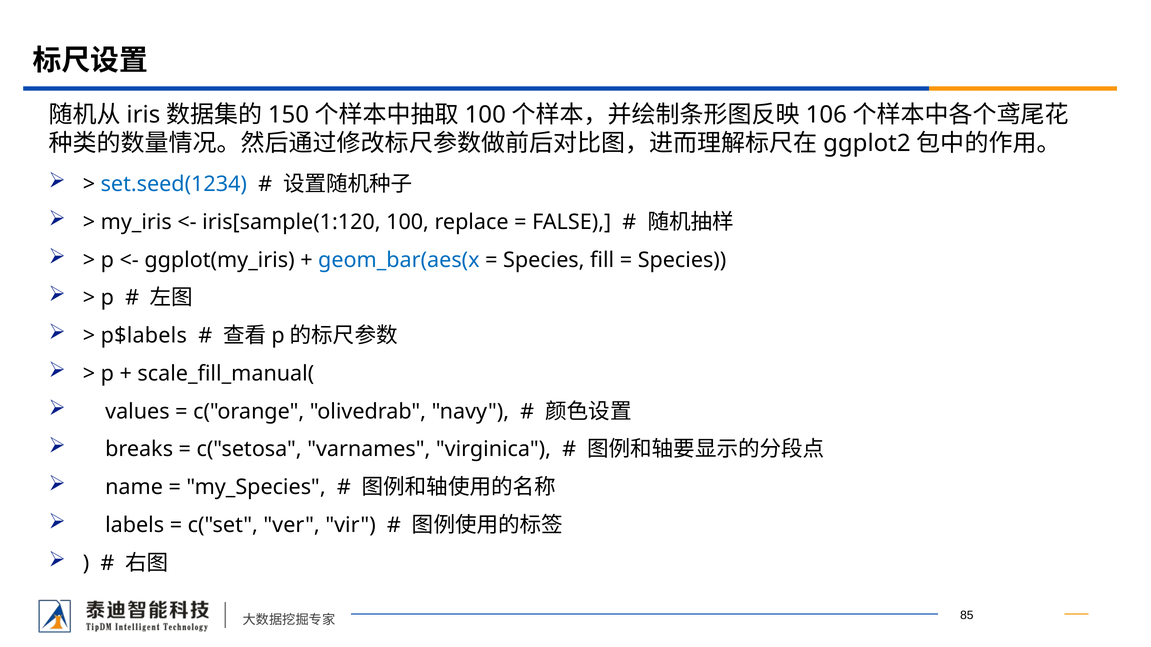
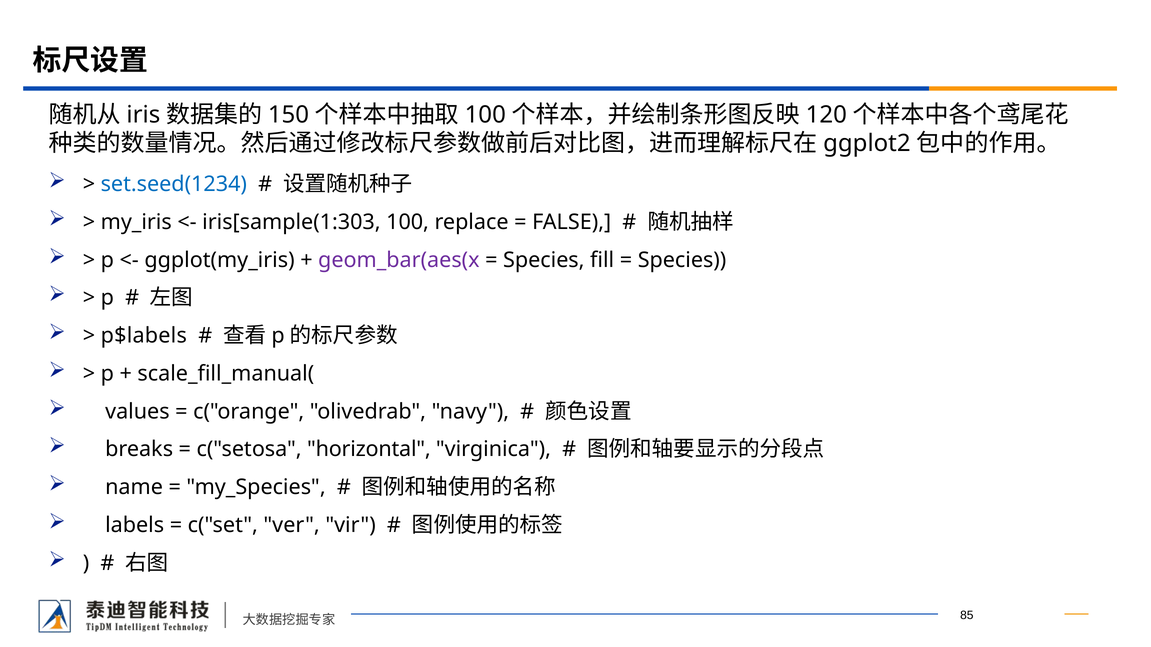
106: 106 -> 120 (826, 115)
iris[sample(1:120: iris[sample(1:120 -> iris[sample(1:303 (291, 222)
geom_bar(aes(x colour: blue -> purple (399, 260)
varnames: varnames -> horizontal (369, 450)
